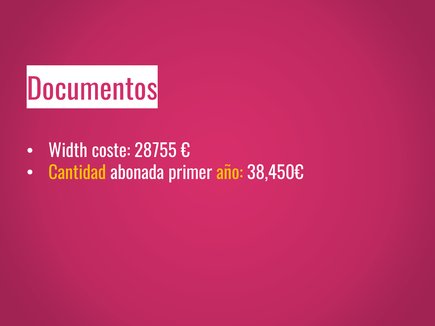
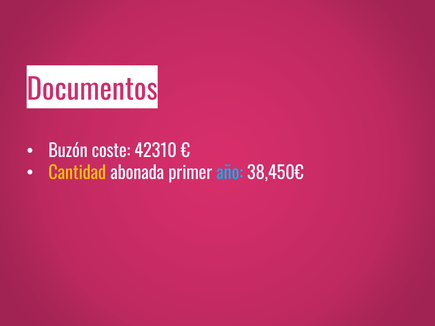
Width: Width -> Buzón (68, 151)
28755: 28755 -> 42310 (156, 151)
año colour: yellow -> light blue (230, 173)
